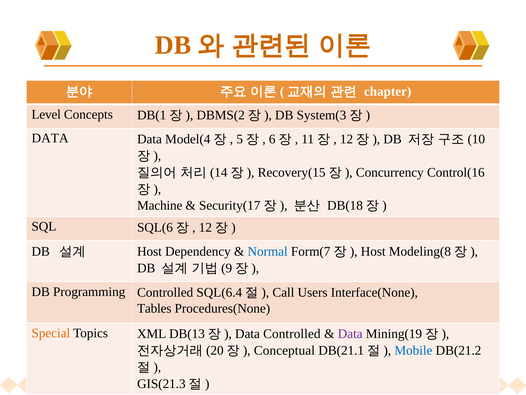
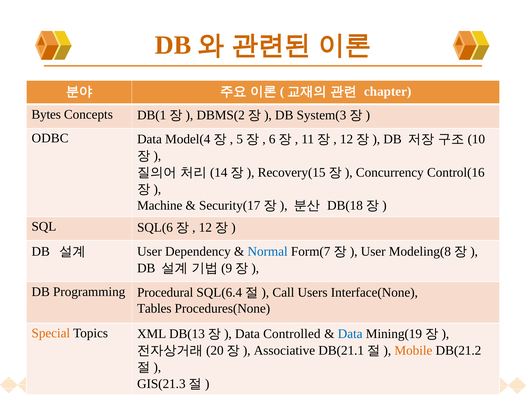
Level: Level -> Bytes (46, 114)
DATA: DATA -> ODBC (50, 138)
Host: Host -> User (149, 251)
Host: Host -> User (373, 251)
Programming Controlled: Controlled -> Procedural (165, 292)
Data colour: purple -> blue (350, 333)
Conceptual: Conceptual -> Associative (284, 350)
Mobile colour: blue -> orange (413, 350)
